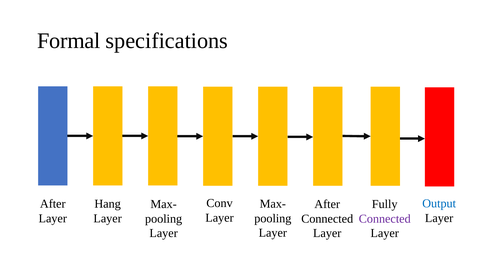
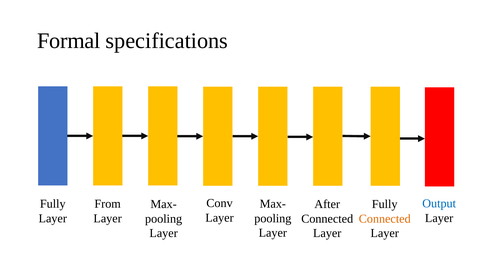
After: After -> Fully (53, 204)
Hang: Hang -> From (108, 204)
Connected colour: purple -> orange (385, 219)
